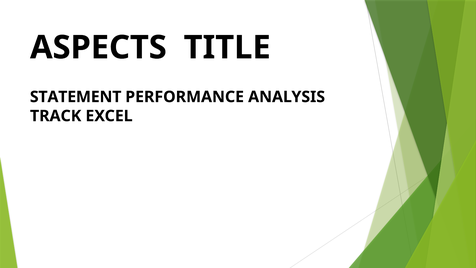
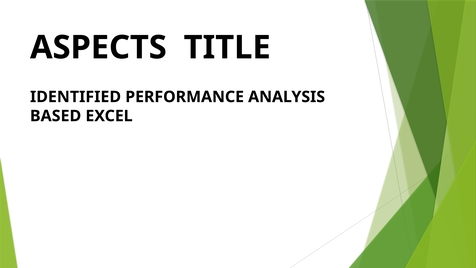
STATEMENT: STATEMENT -> IDENTIFIED (76, 97)
TRACK: TRACK -> BASED (56, 116)
